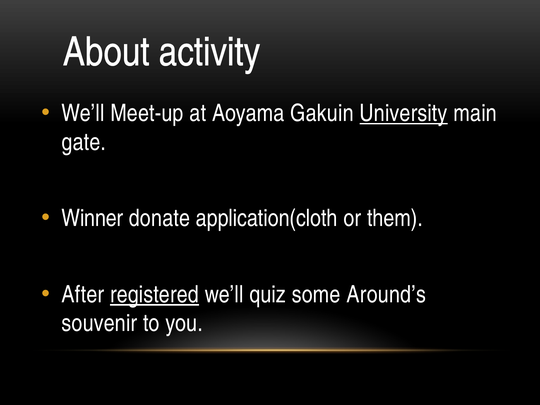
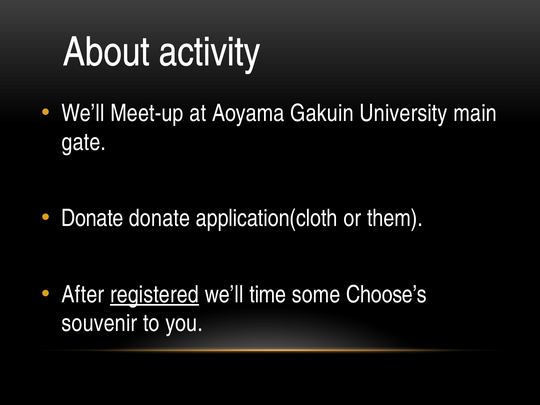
University underline: present -> none (404, 113)
Winner: Winner -> Donate (92, 218)
quiz: quiz -> time (268, 295)
Around’s: Around’s -> Choose’s (386, 295)
